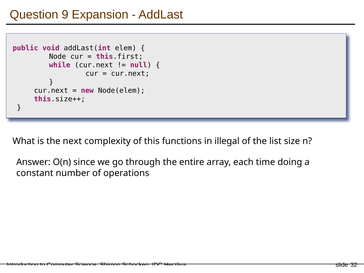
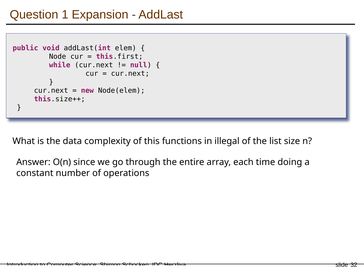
9: 9 -> 1 (65, 14)
next: next -> data (72, 141)
